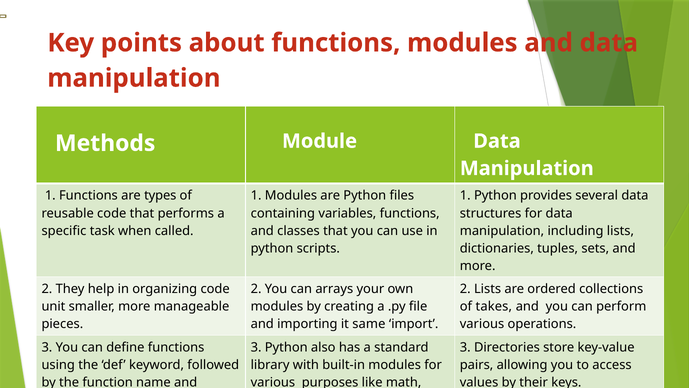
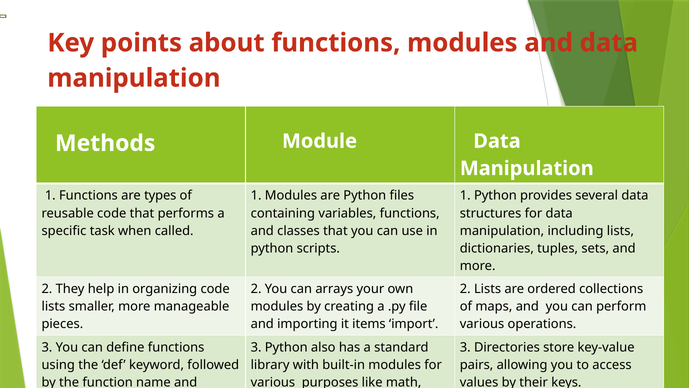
unit: unit -> lists (53, 306)
takes: takes -> maps (494, 306)
same: same -> items (369, 324)
